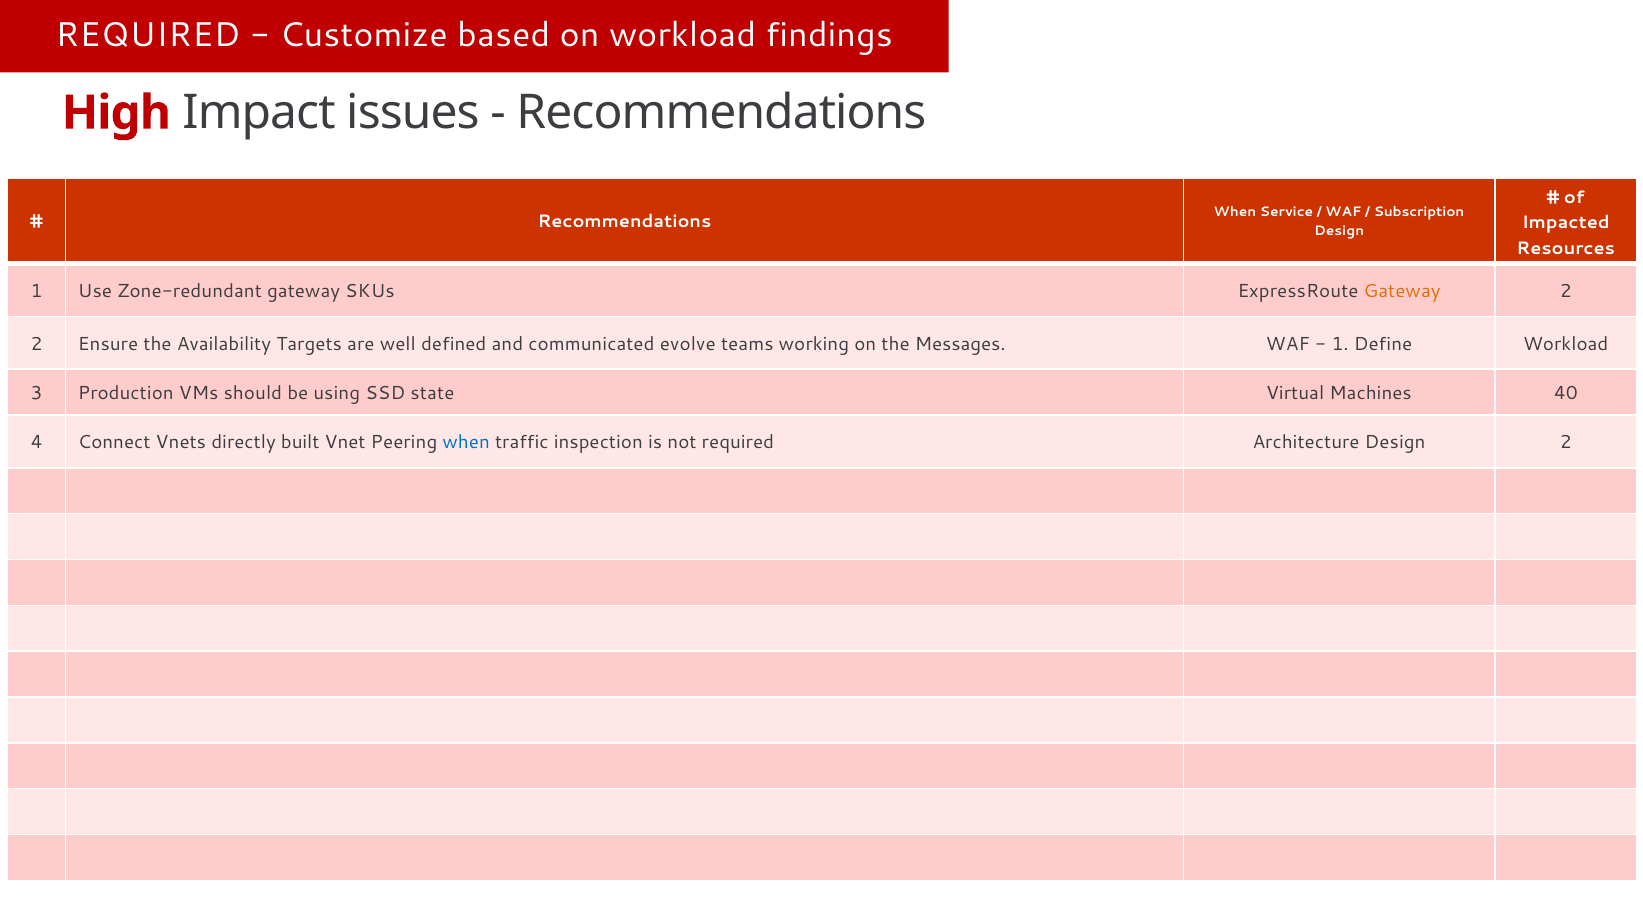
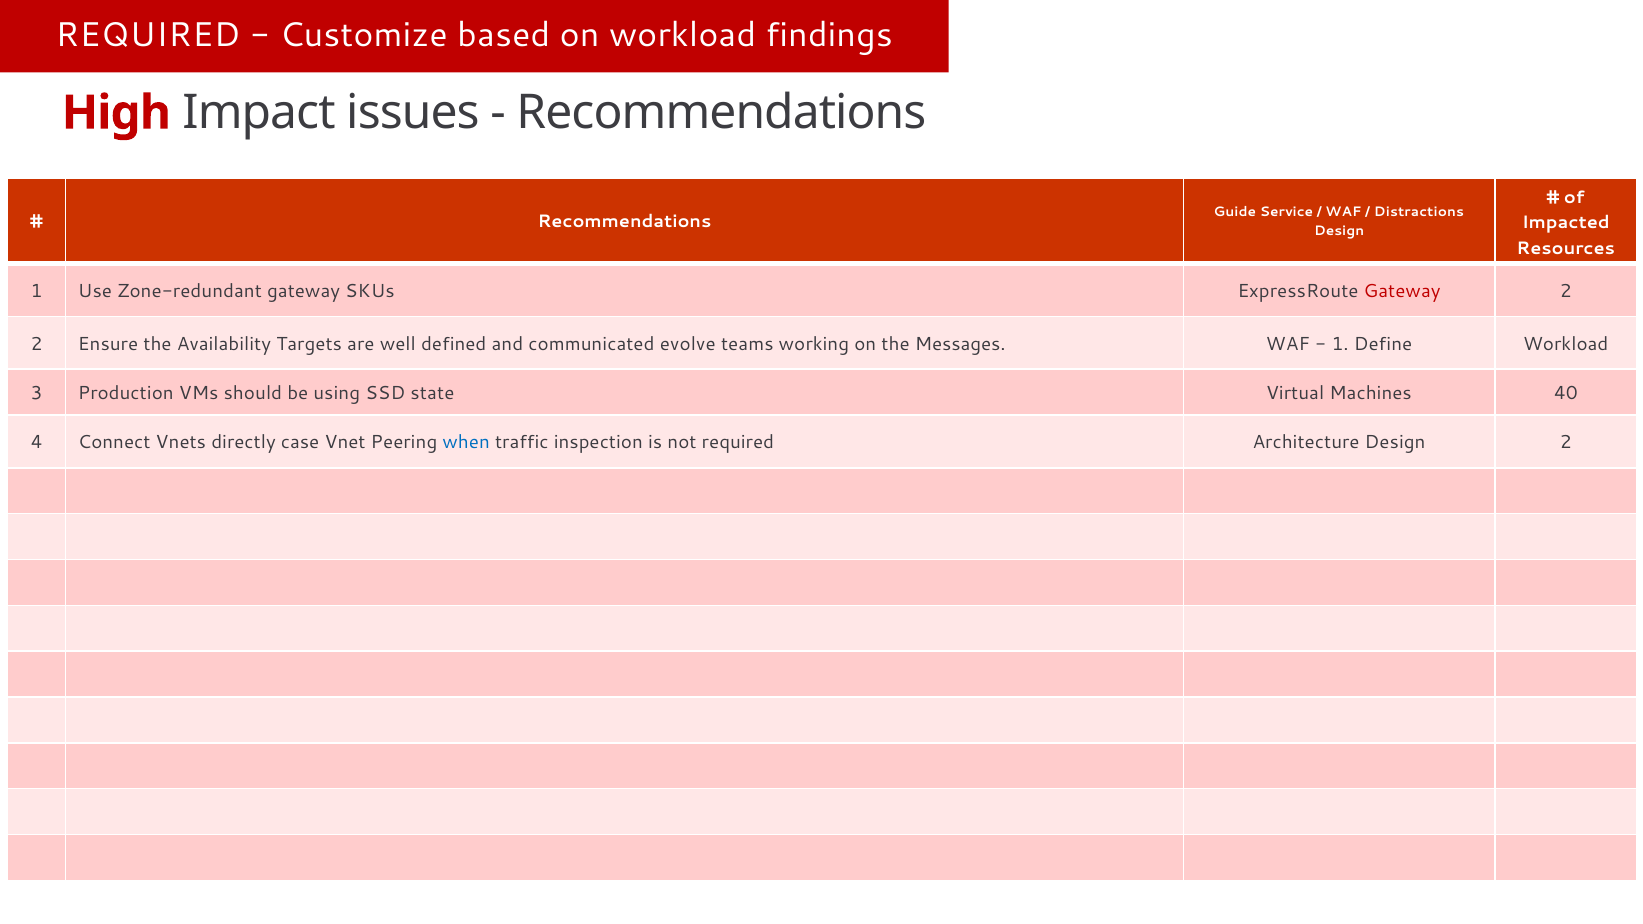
When: When -> Guide (1235, 212)
Subscription: Subscription -> Distractions (1419, 212)
Gateway colour: orange -> red (1402, 291)
built: built -> case (300, 443)
